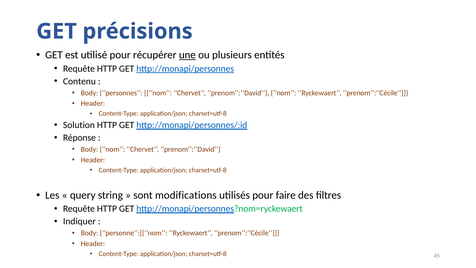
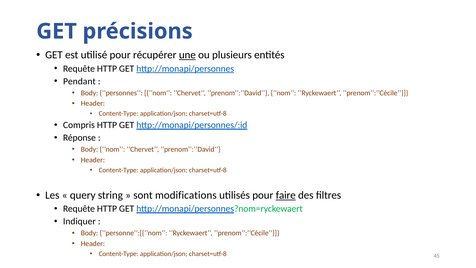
Contenu: Contenu -> Pendant (79, 81)
Solution: Solution -> Compris (79, 125)
faire underline: none -> present (286, 195)
